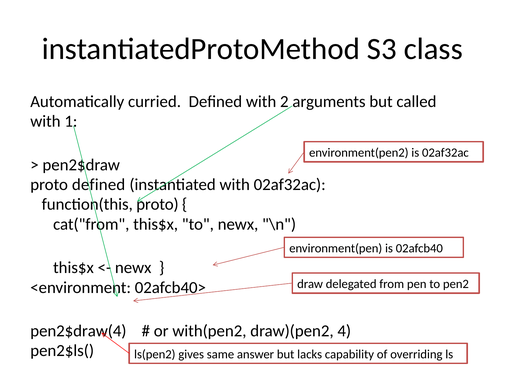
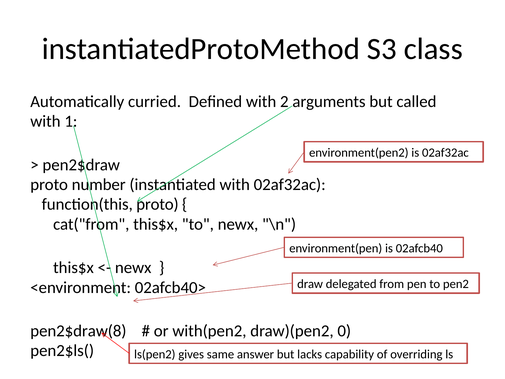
proto defined: defined -> number (99, 185)
pen2$draw(4: pen2$draw(4 -> pen2$draw(8 (78, 331)
4: 4 -> 0 (344, 331)
